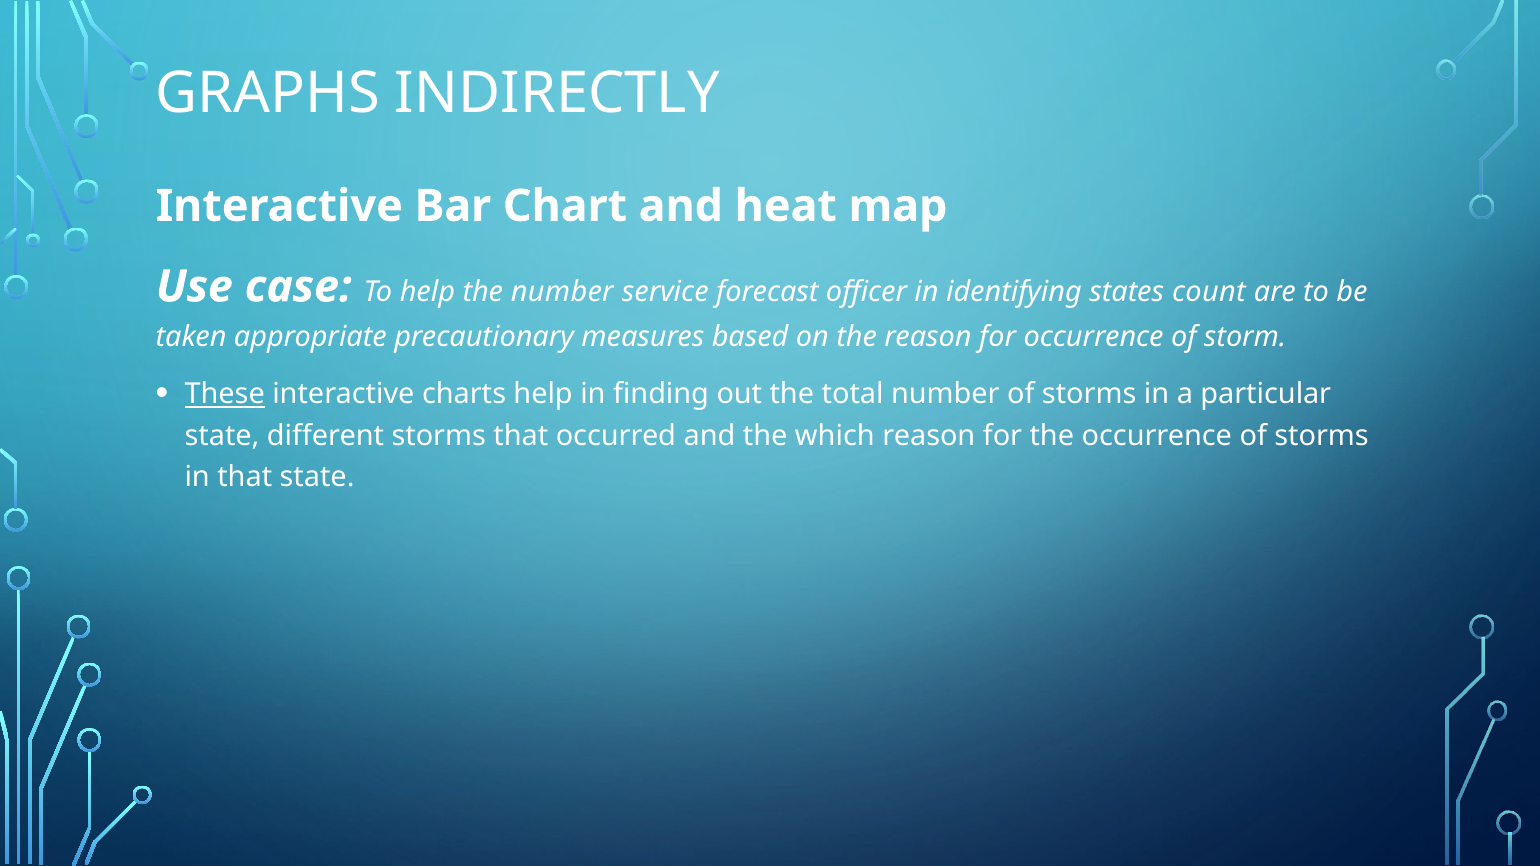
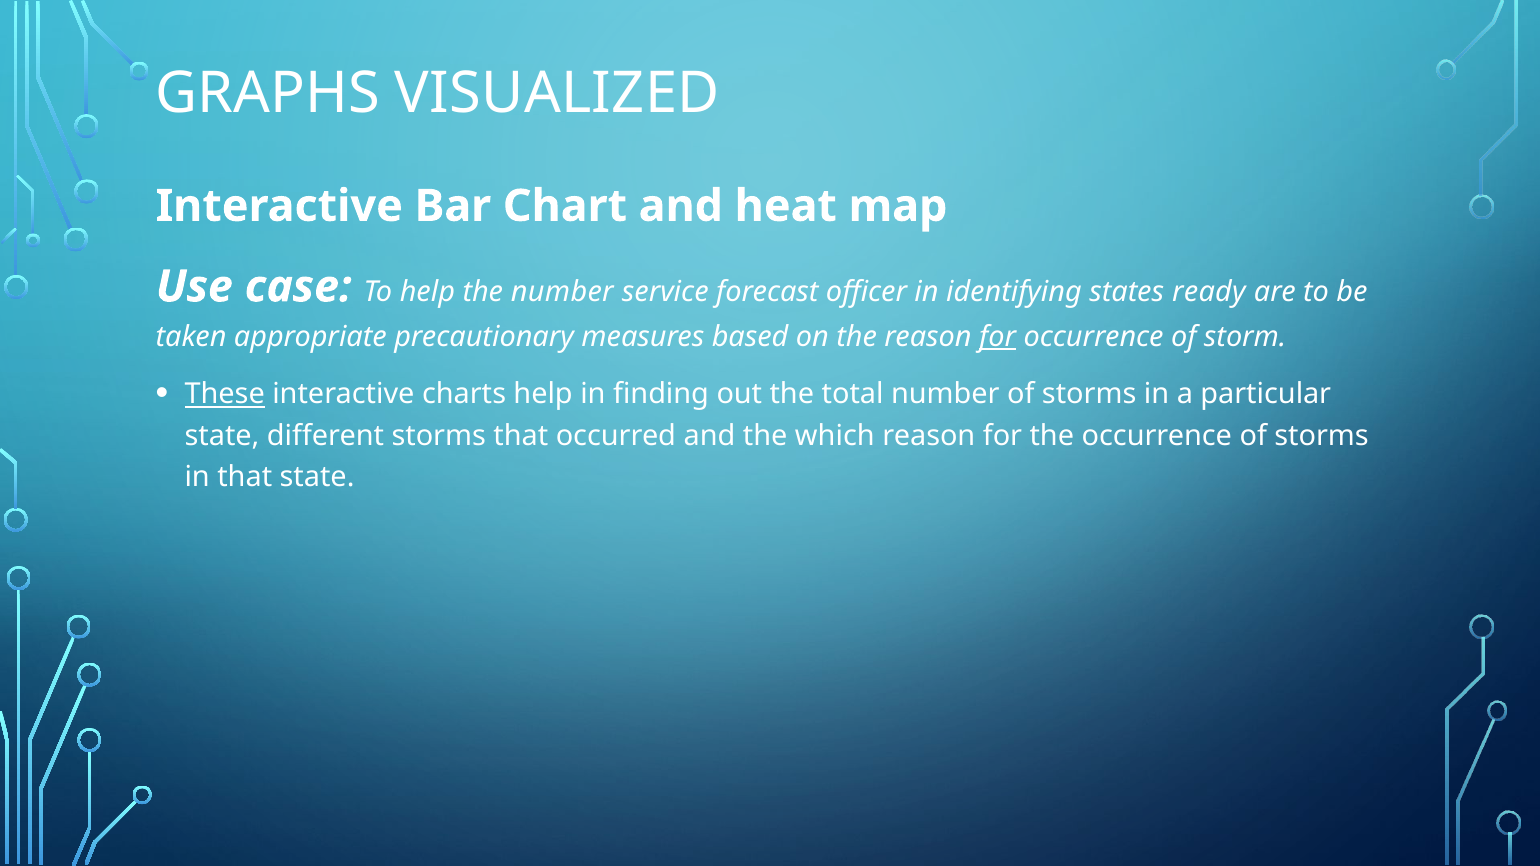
INDIRECTLY: INDIRECTLY -> VISUALIZED (557, 93)
count: count -> ready (1209, 292)
for underline: none -> present (998, 337)
